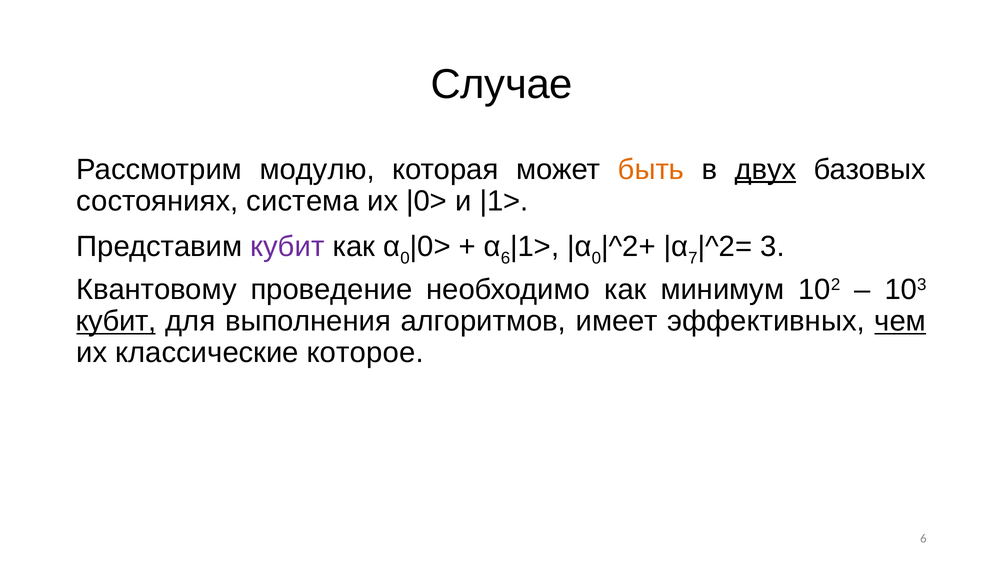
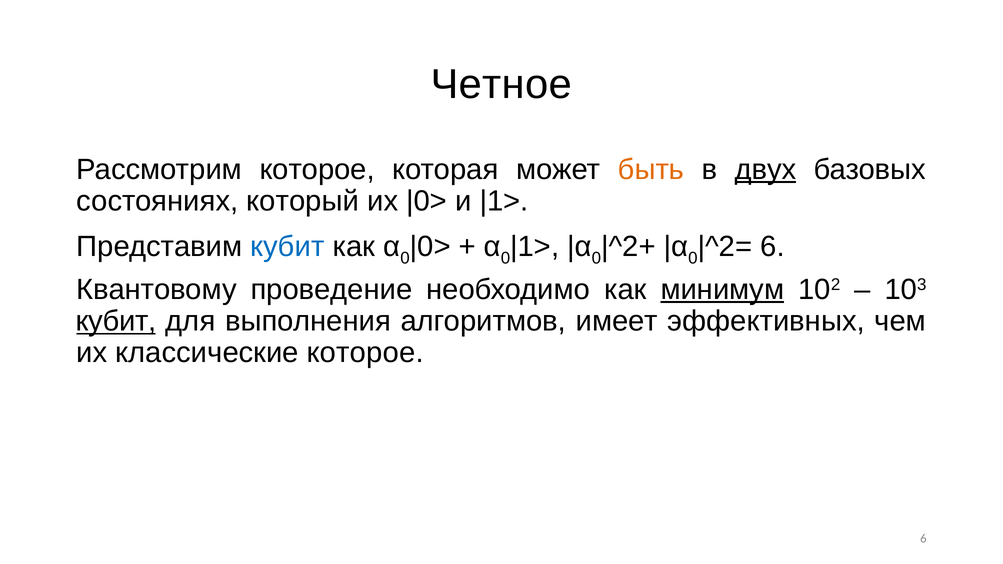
Случае: Случае -> Четное (501, 84)
Рассмотрим модулю: модулю -> которое (317, 170)
система: система -> который (303, 201)
кубит colour: purple -> blue (287, 247)
6: 6 -> 0 (505, 258)
7: 7 -> 0 (693, 258)
3: 3 -> 6 (772, 247)
минимум underline: none -> present (722, 290)
чем underline: present -> none (900, 321)
